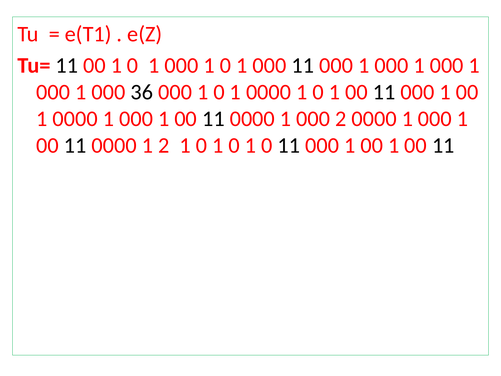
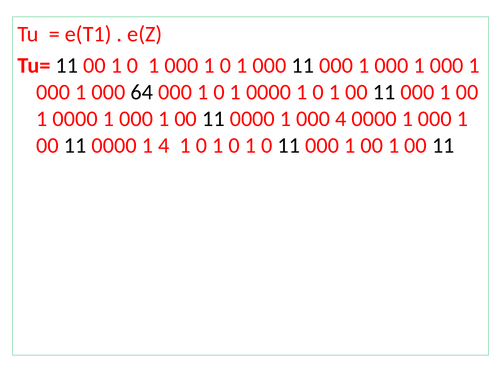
36: 36 -> 64 (142, 92)
000 2: 2 -> 4 (341, 119)
1 2: 2 -> 4 (164, 145)
